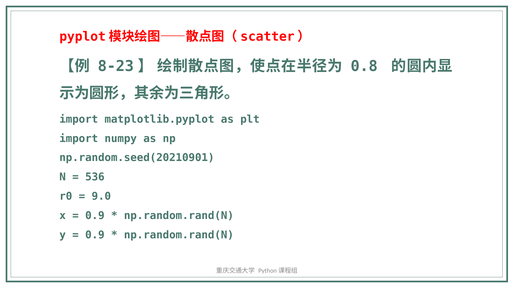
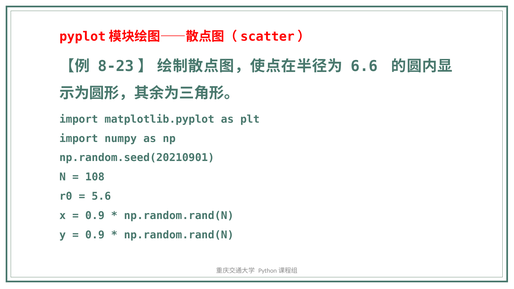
0.8: 0.8 -> 6.6 (364, 66)
536: 536 -> 108 (95, 177)
9.0: 9.0 -> 5.6 (101, 196)
